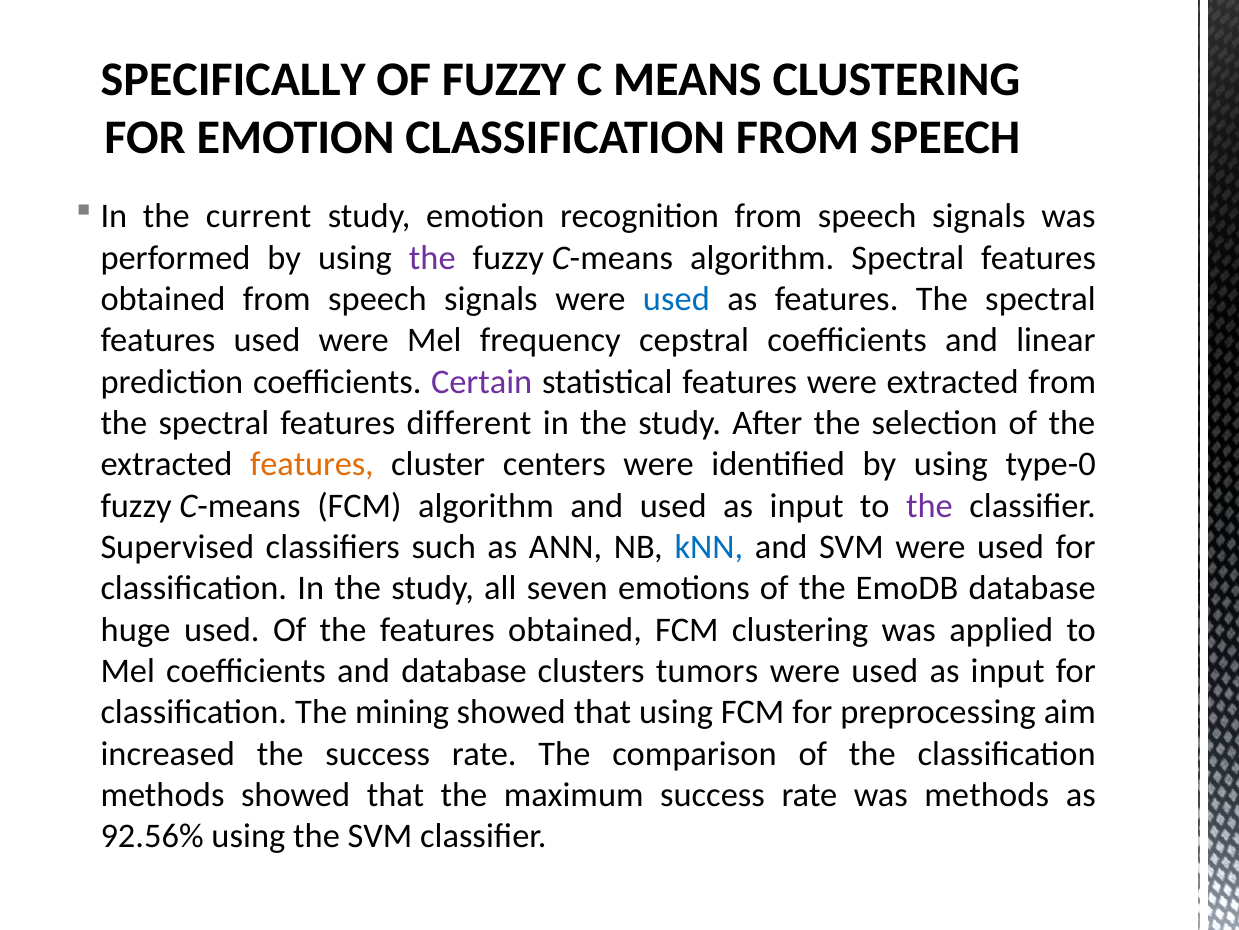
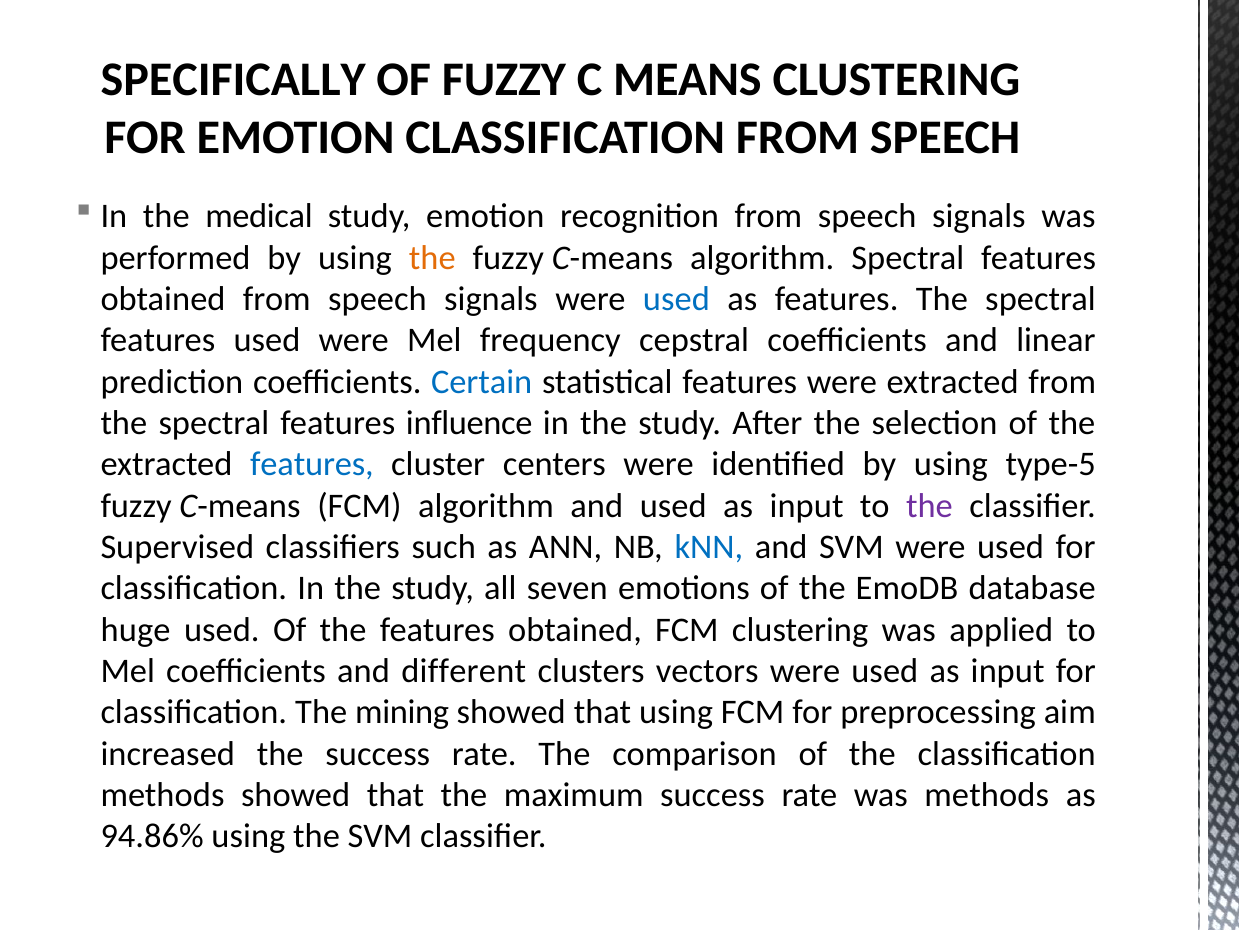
current: current -> medical (259, 216)
the colour: purple -> orange (432, 257)
Certain colour: purple -> blue (482, 381)
different: different -> influence (469, 423)
features colour: orange -> blue (312, 464)
type-0: type-0 -> type-5 (1051, 464)
and database: database -> different (464, 671)
tumors: tumors -> vectors (707, 671)
92.56%: 92.56% -> 94.86% (152, 836)
